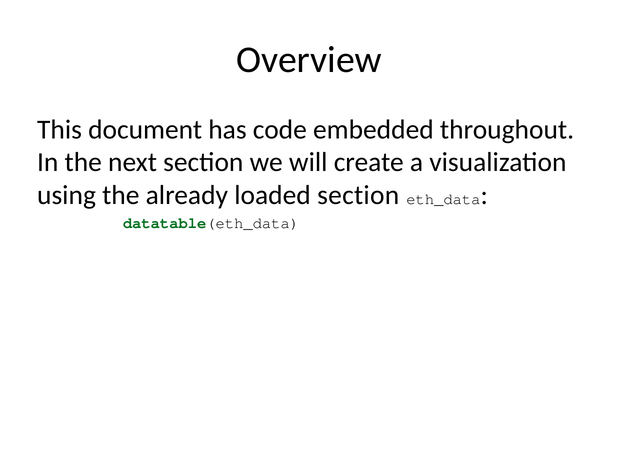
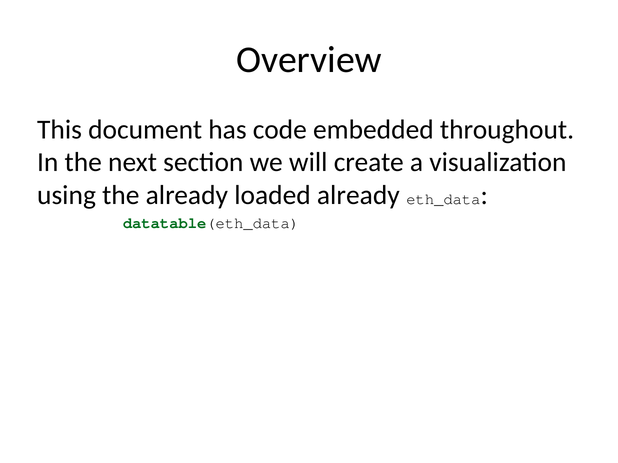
loaded section: section -> already (358, 196)
